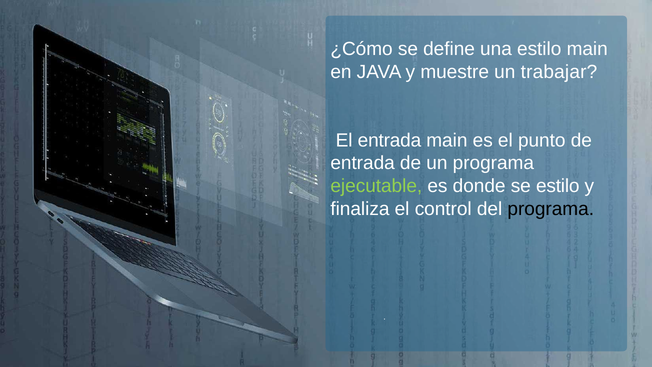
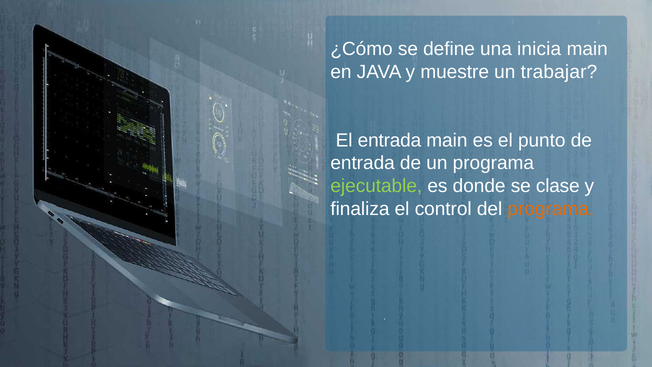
una estilo: estilo -> inicia (539, 49)
se estilo: estilo -> clase (558, 186)
programa colour: black -> orange (551, 209)
